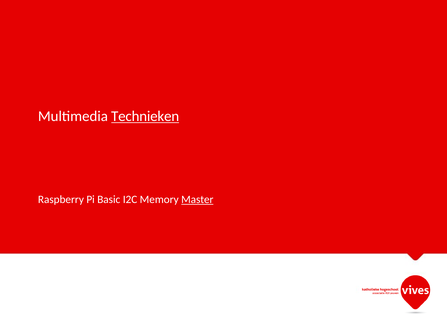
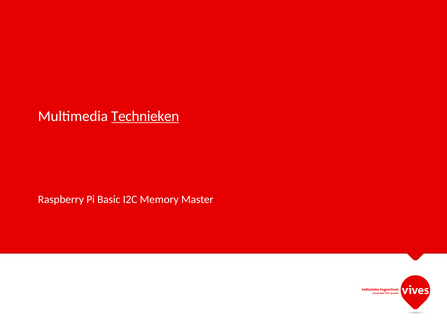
Master underline: present -> none (197, 200)
